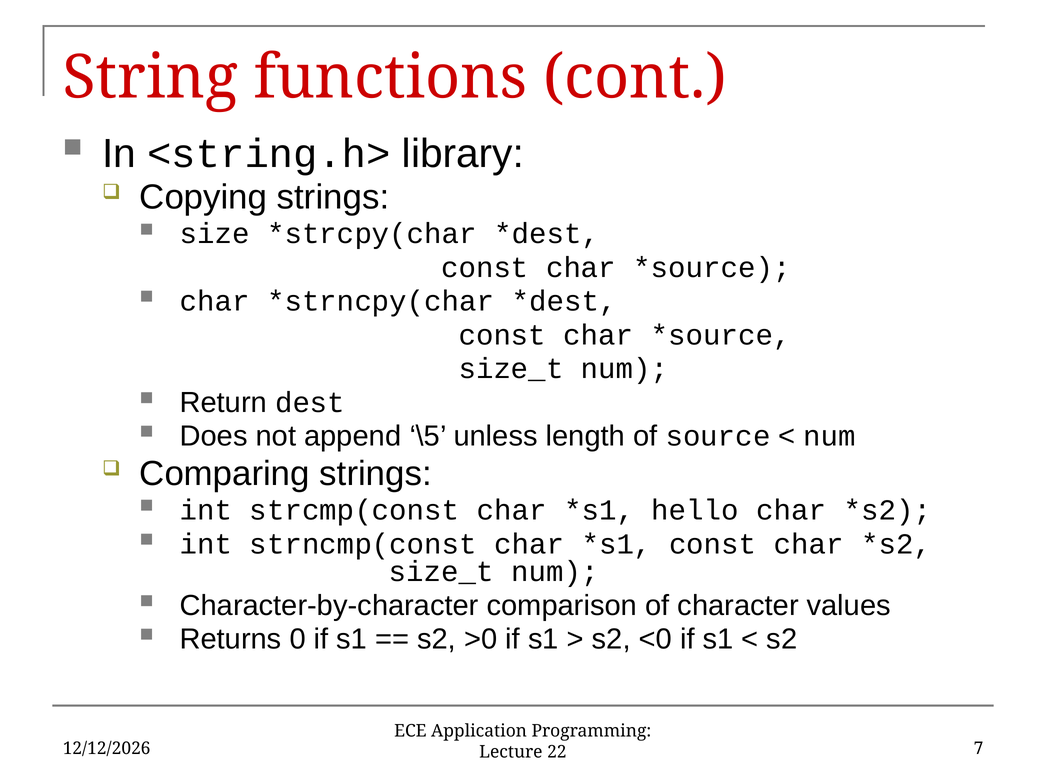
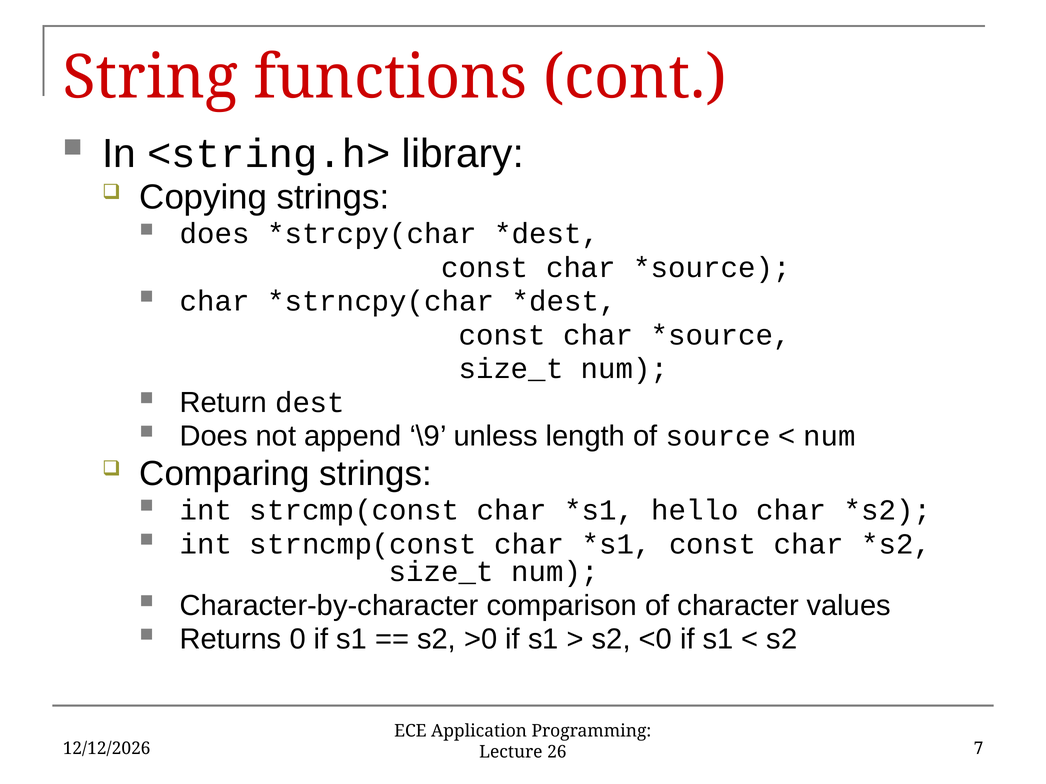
size: size -> does (215, 234)
\5: \5 -> \9 (428, 436)
22: 22 -> 26 (557, 753)
